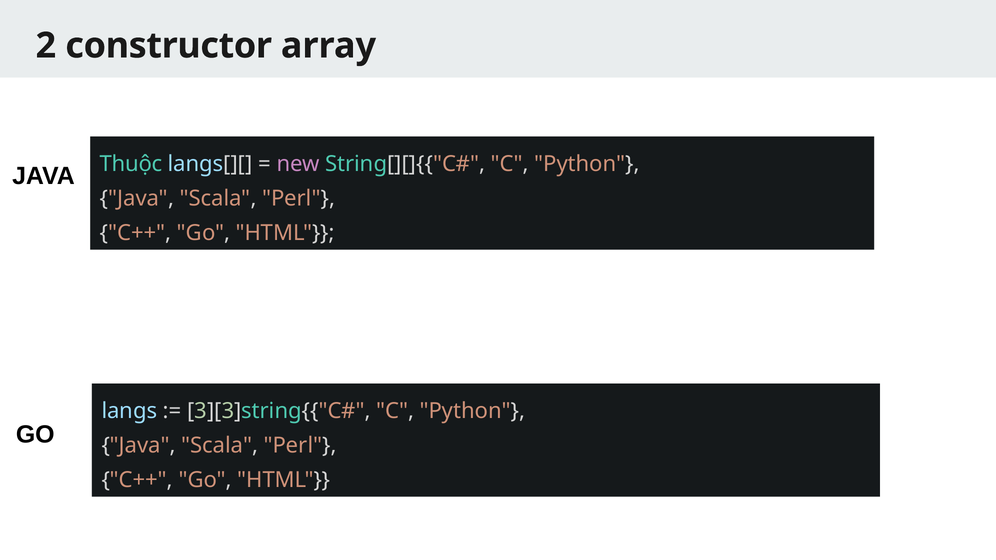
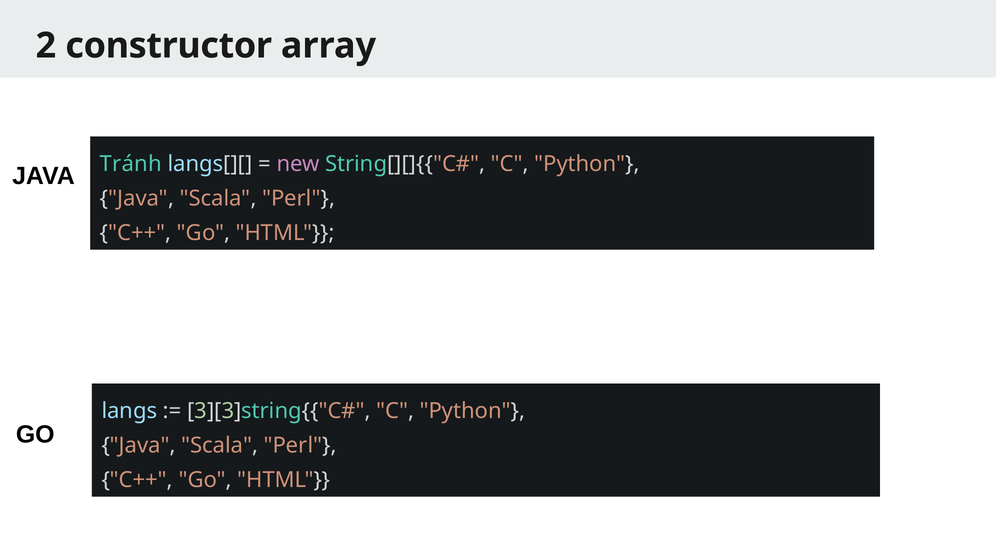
Thuộc: Thuộc -> Tránh (131, 164)
